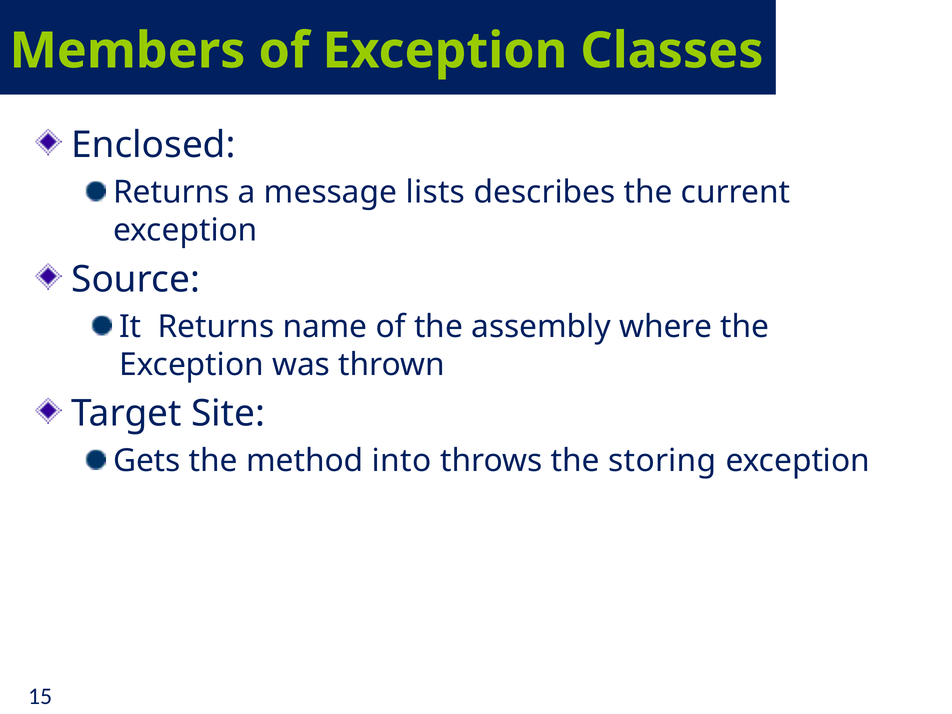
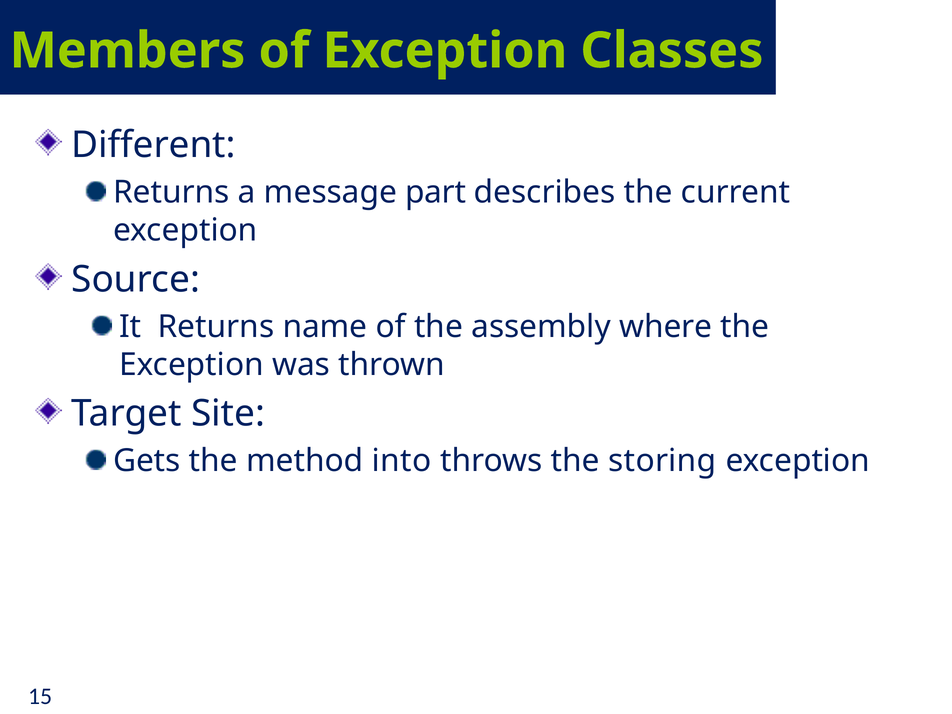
Enclosed: Enclosed -> Different (153, 145)
lists: lists -> part (436, 192)
